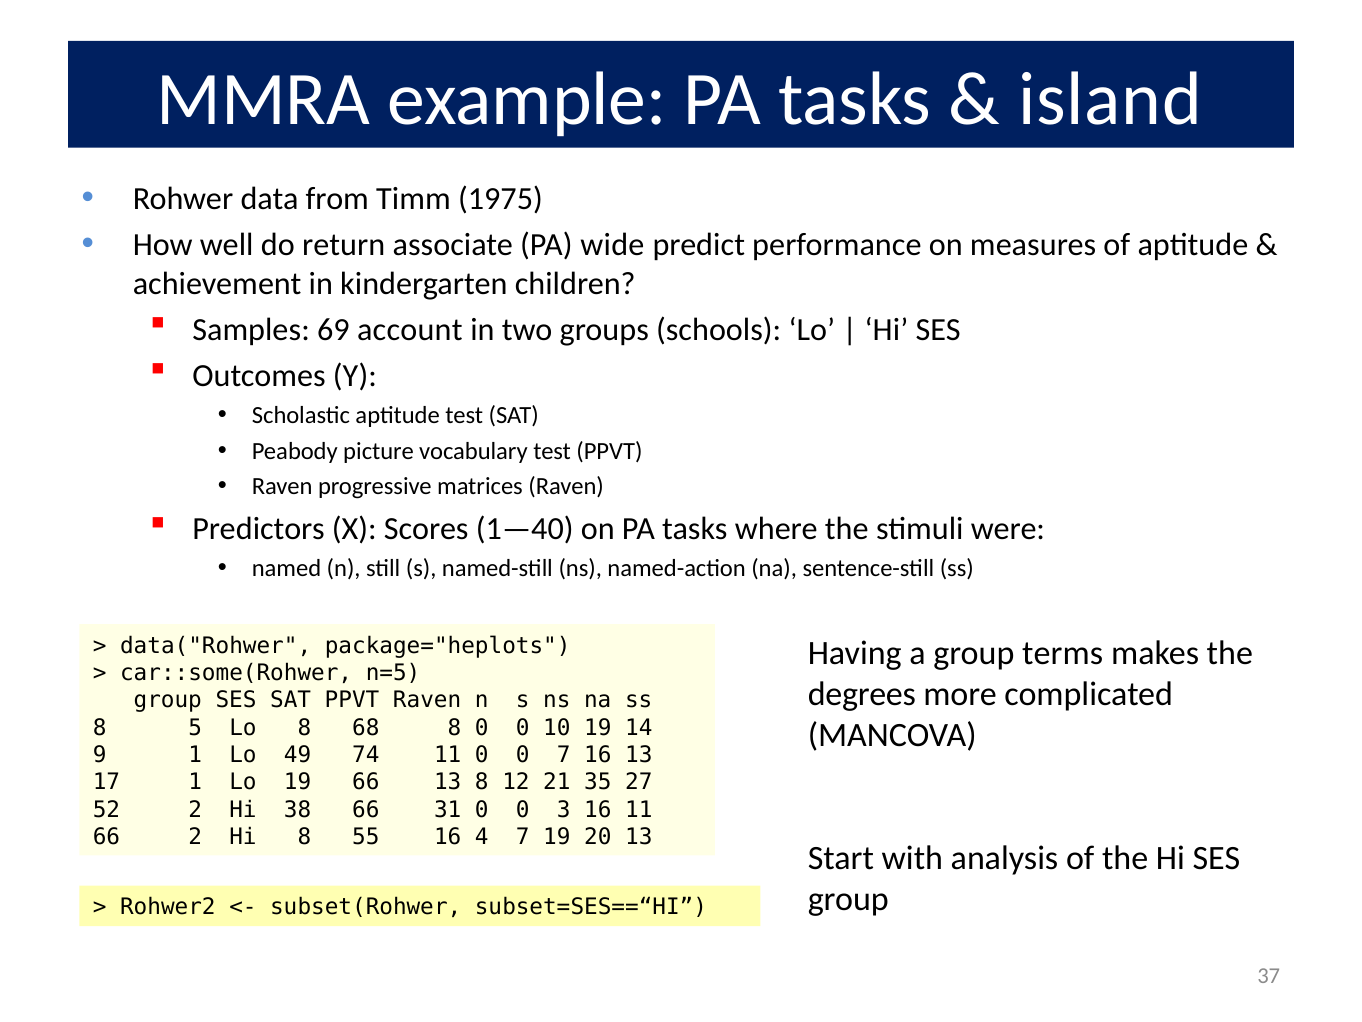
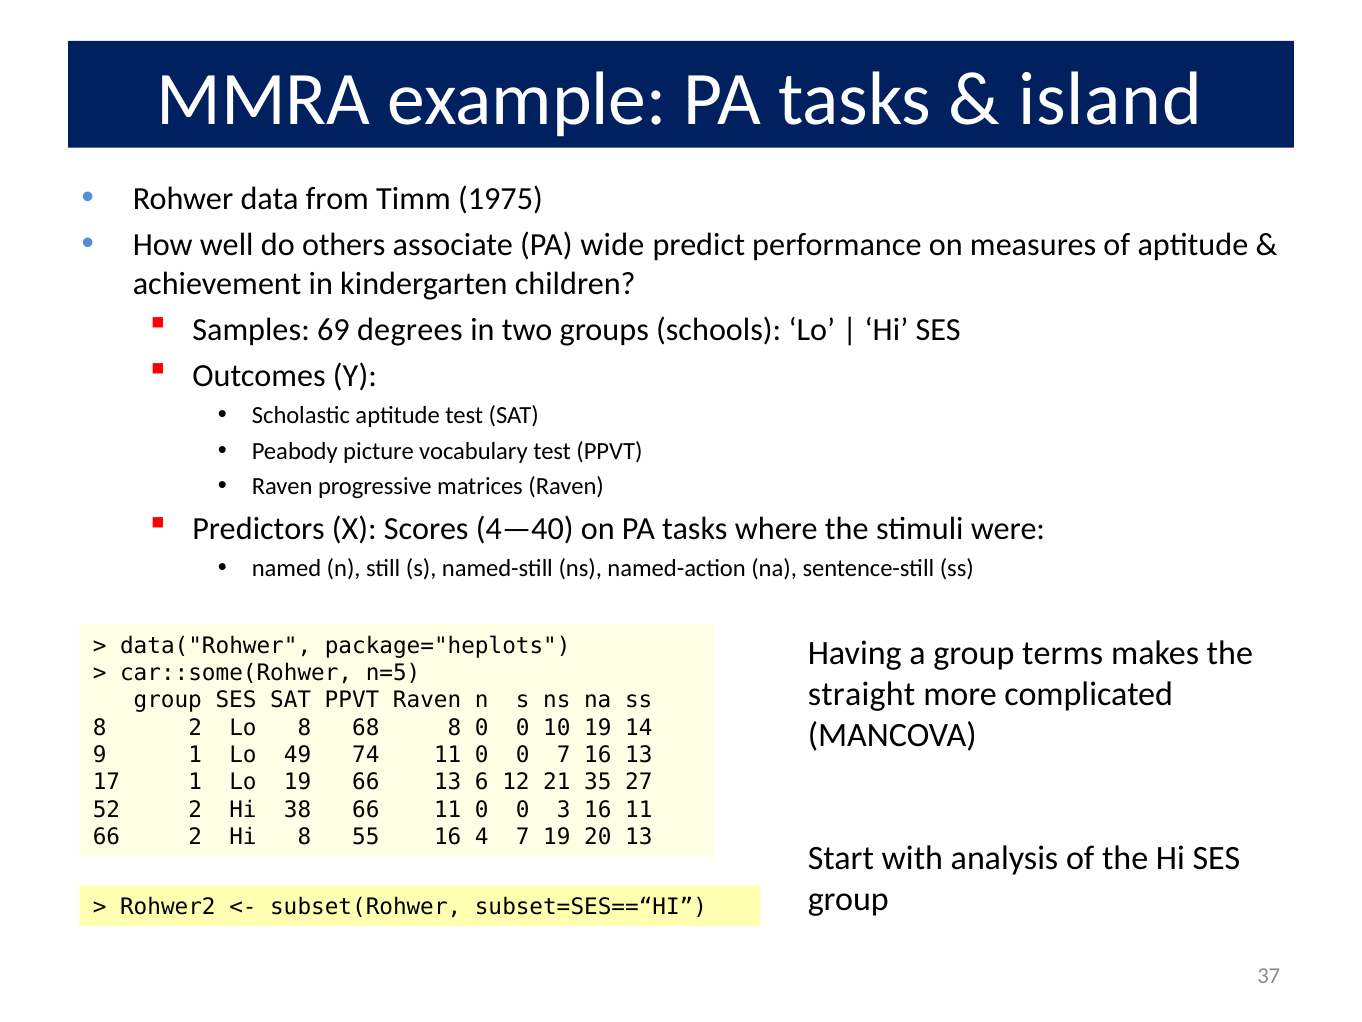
return: return -> others (344, 245)
account: account -> degrees (410, 330)
1—40: 1—40 -> 4—40 (525, 529)
degrees: degrees -> straight (862, 694)
8 5: 5 -> 2 (195, 727)
13 8: 8 -> 6 (482, 782)
66 31: 31 -> 11 (448, 809)
